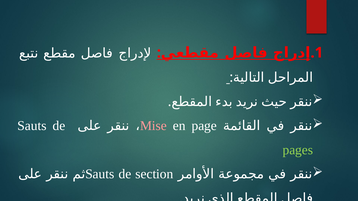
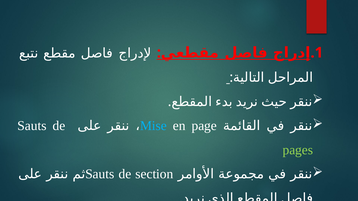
Mise colour: pink -> light blue (153, 126)
